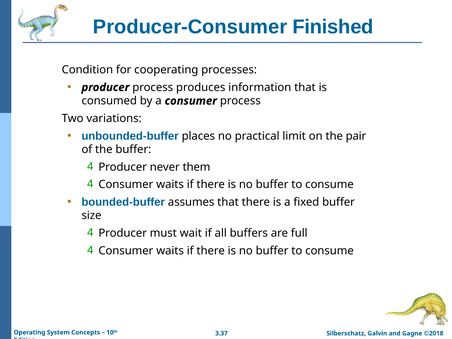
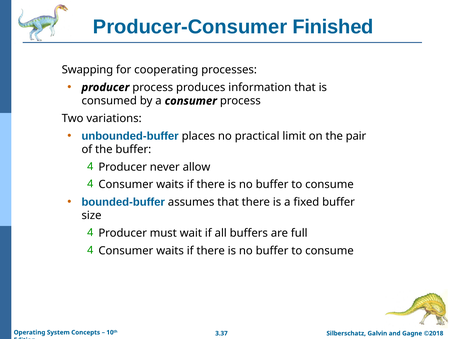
Condition: Condition -> Swapping (87, 70)
them: them -> allow (196, 167)
